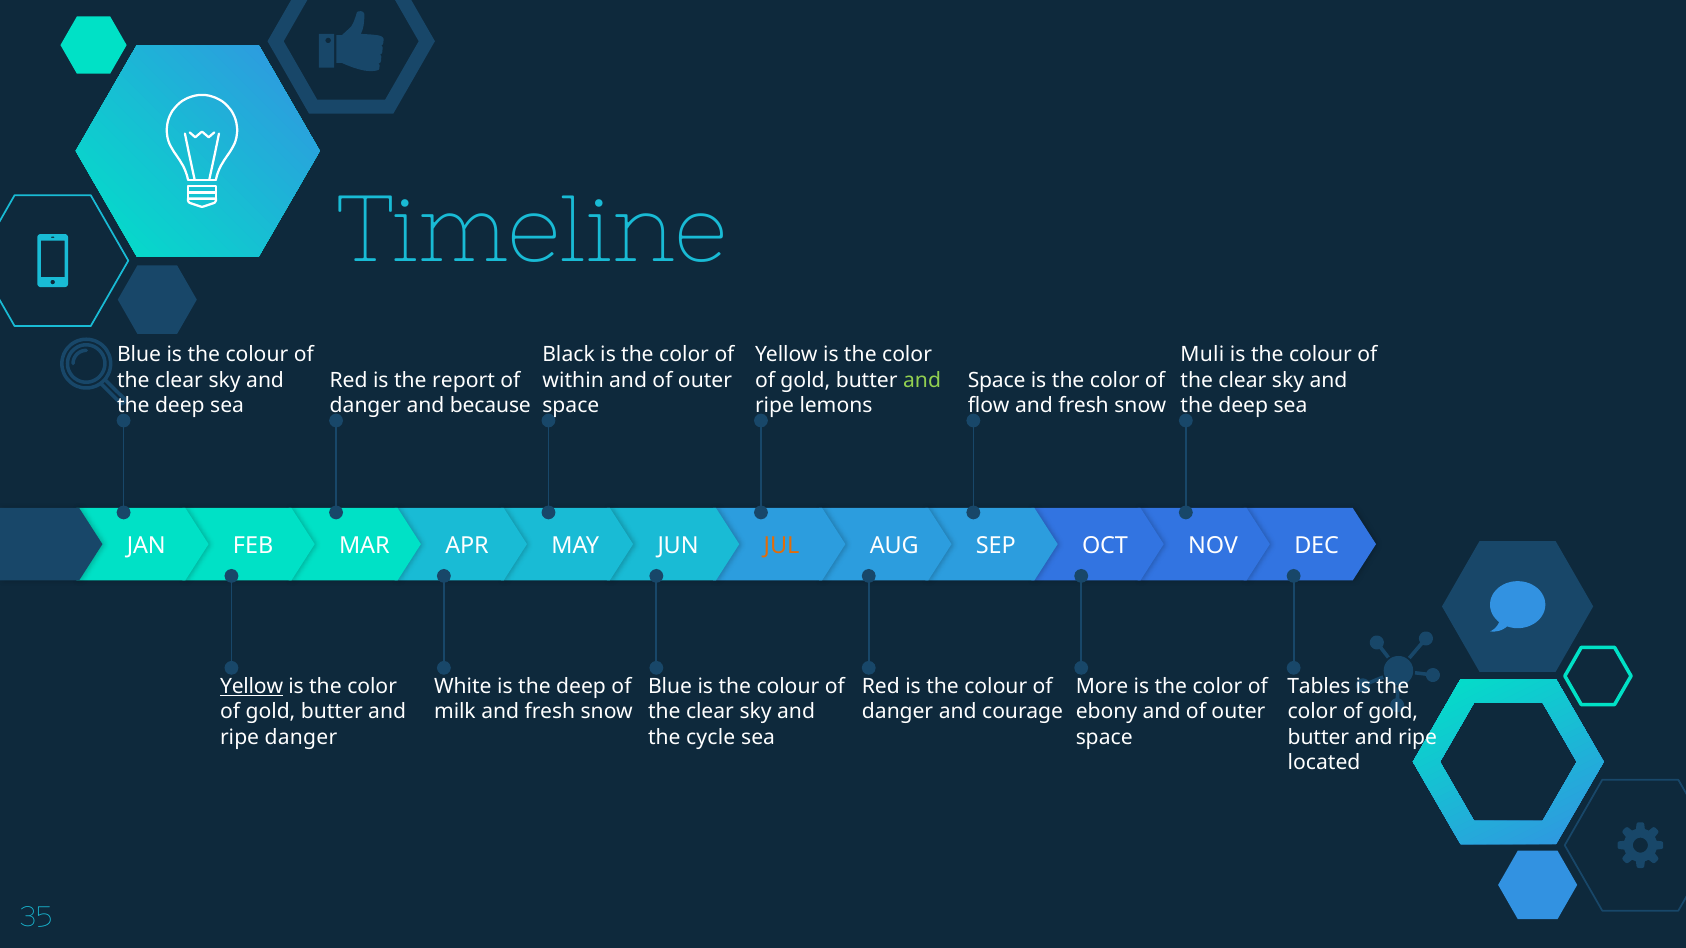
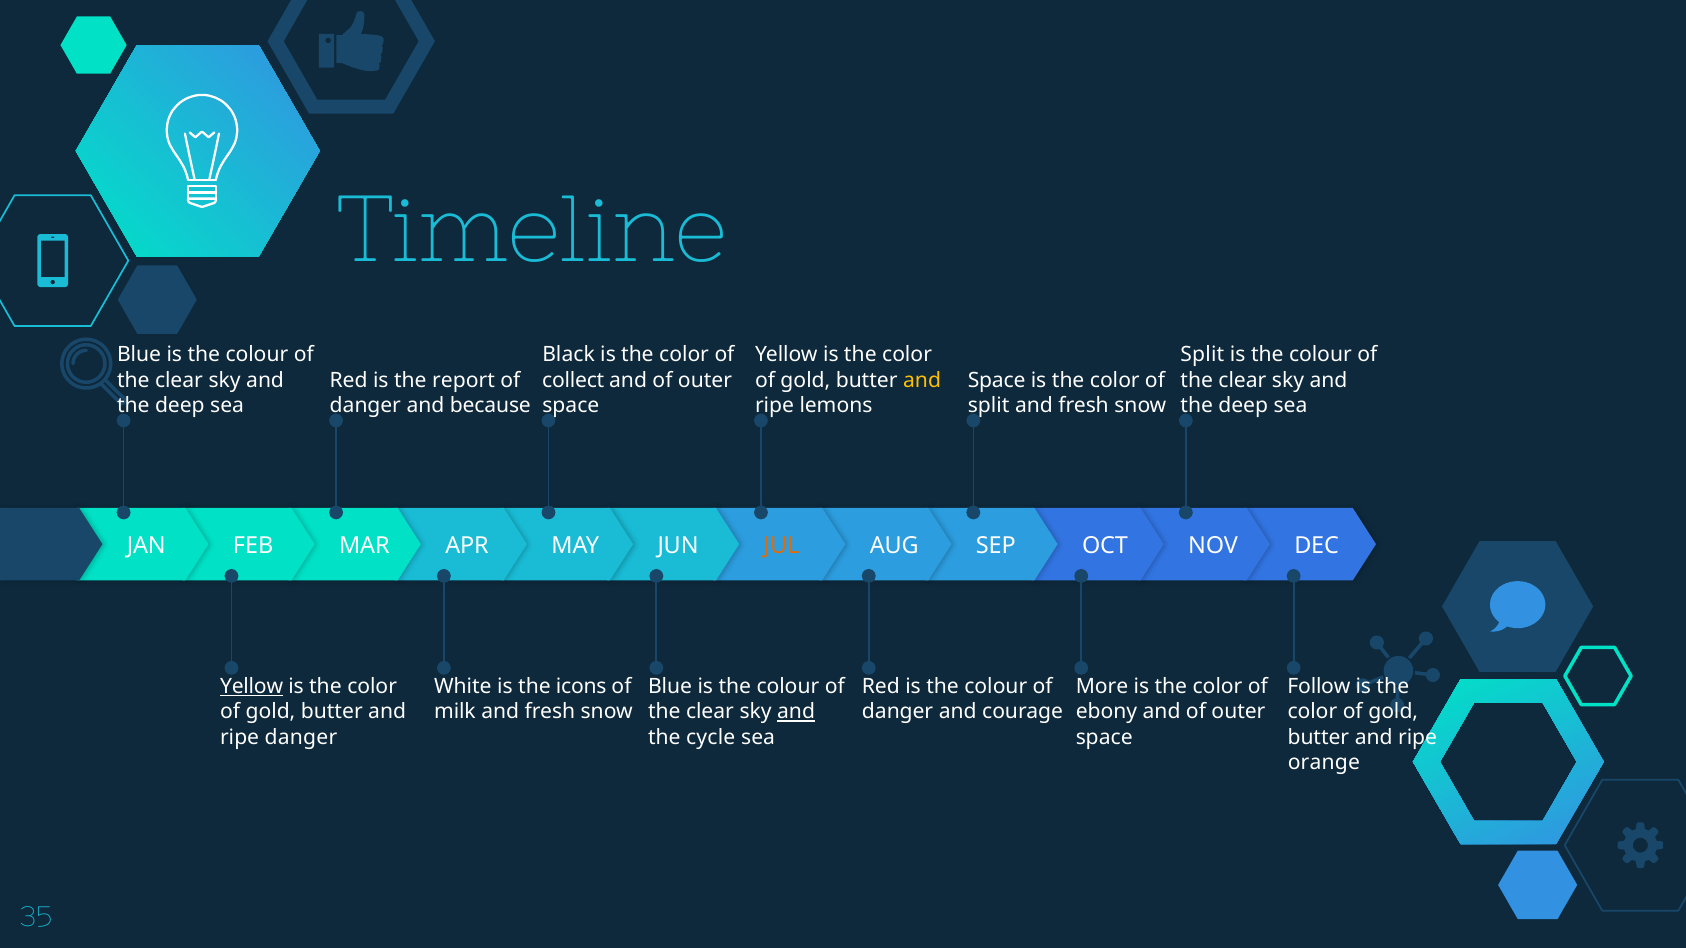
Muli: Muli -> Split (1202, 355)
within: within -> collect (573, 380)
and colour: light green -> yellow (922, 380)
flow: flow -> split (989, 406)
is the deep: deep -> icons (581, 687)
Tables: Tables -> Follow (1319, 687)
and underline: none -> present (796, 712)
located: located -> orange (1324, 763)
